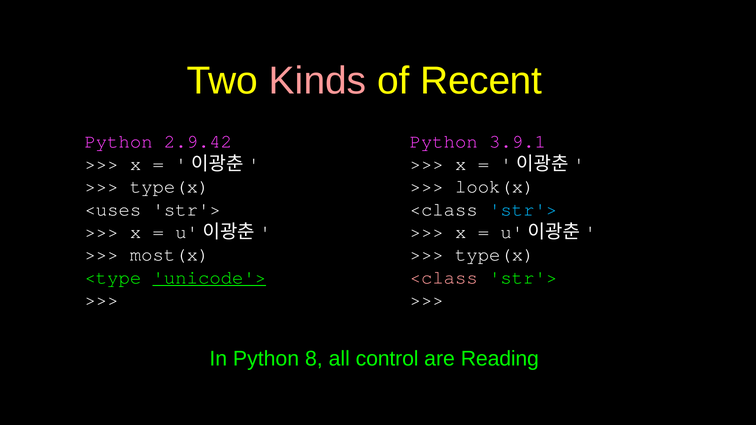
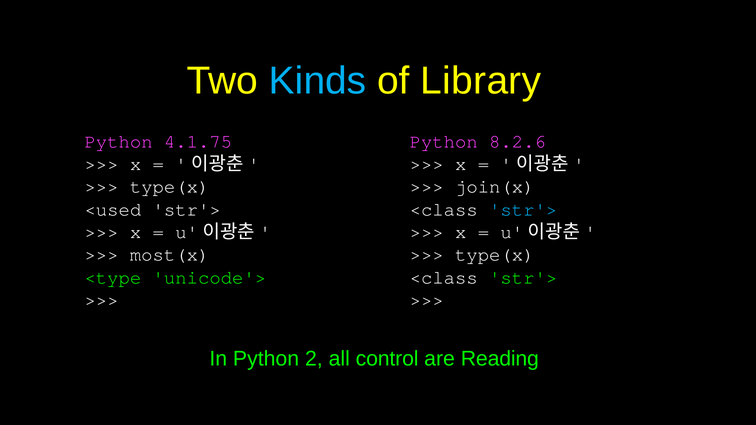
Kinds colour: pink -> light blue (318, 81)
Recent: Recent -> Library (481, 81)
2.9.42: 2.9.42 -> 4.1.75 (198, 141)
3.9.1: 3.9.1 -> 8.2.6 (517, 141)
look(x: look(x -> join(x (495, 187)
<uses: <uses -> <used (113, 209)
unicode'> underline: present -> none (209, 278)
<class colour: pink -> white (444, 278)
8: 8 -> 2 (314, 359)
